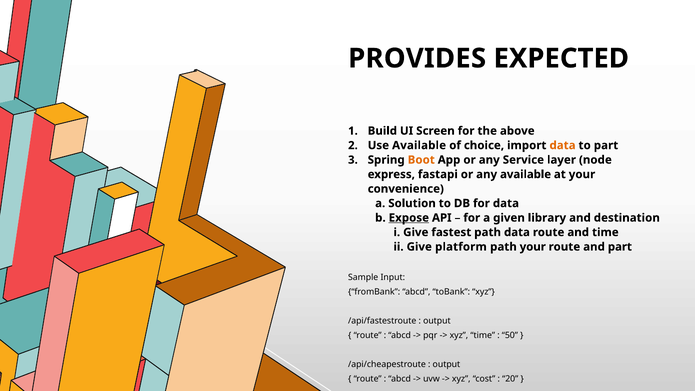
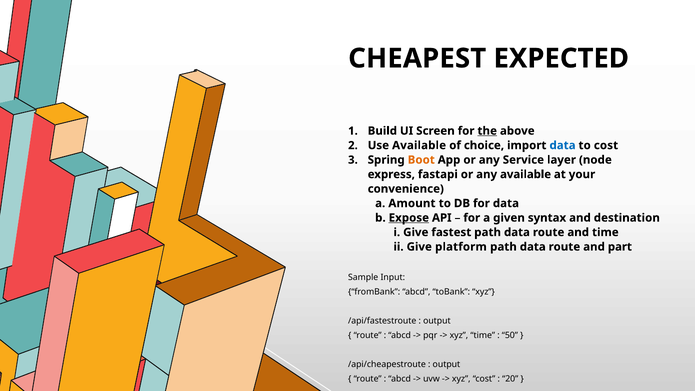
PROVIDES: PROVIDES -> CHEAPEST (417, 58)
the underline: none -> present (487, 131)
data colour: orange -> blue (563, 145)
to part: part -> cost (606, 145)
Solution: Solution -> Amount (412, 203)
library: library -> syntax (547, 218)
your: your -> data (533, 247)
